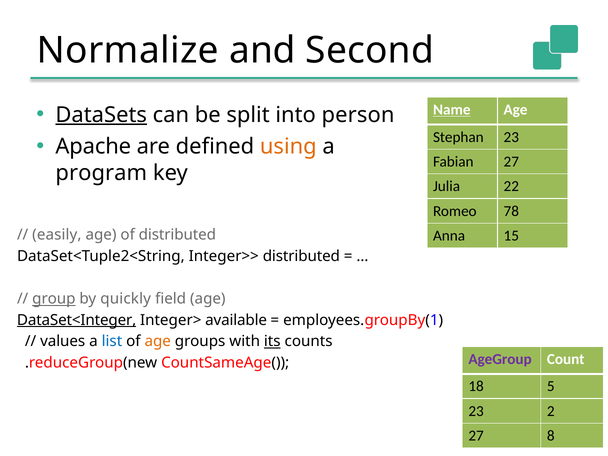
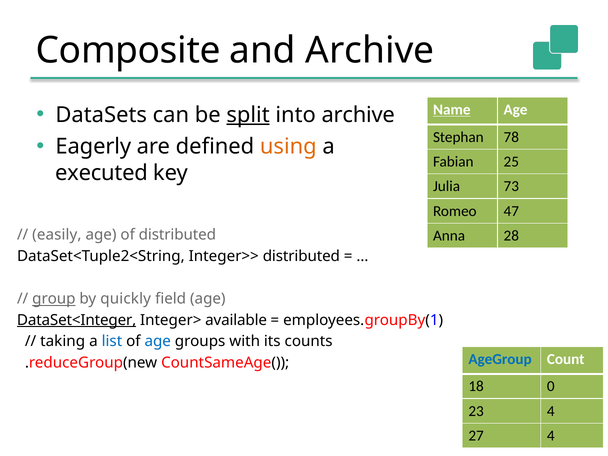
Normalize: Normalize -> Composite (128, 51)
and Second: Second -> Archive (370, 51)
DataSets underline: present -> none (101, 115)
split underline: none -> present (248, 115)
into person: person -> archive (358, 115)
Stephan 23: 23 -> 78 (511, 137)
Apache: Apache -> Eagerly (93, 147)
Fabian 27: 27 -> 25 (511, 162)
program: program -> executed (101, 173)
22: 22 -> 73 (511, 186)
78: 78 -> 47 (511, 211)
15: 15 -> 28 (511, 236)
values: values -> taking (63, 341)
age colour: orange -> blue (158, 341)
its underline: present -> none (272, 341)
AgeGroup colour: purple -> blue (500, 359)
5: 5 -> 0 (551, 386)
23 2: 2 -> 4 (551, 411)
27 8: 8 -> 4 (551, 436)
